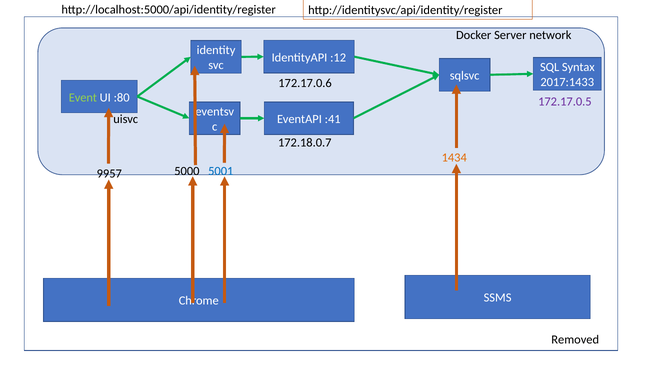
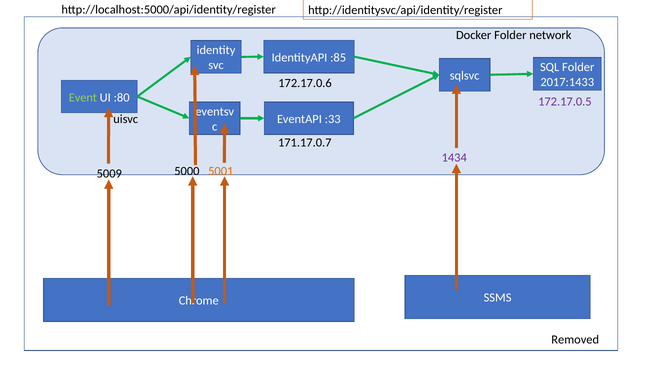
Docker Server: Server -> Folder (510, 35)
:12: :12 -> :85 (338, 58)
SQL Syntax: Syntax -> Folder (578, 67)
:41: :41 -> :33 (333, 119)
172.18.0.7: 172.18.0.7 -> 171.17.0.7 (305, 143)
1434 colour: orange -> purple (454, 158)
5001 colour: blue -> orange (221, 171)
9957: 9957 -> 5009 (109, 174)
